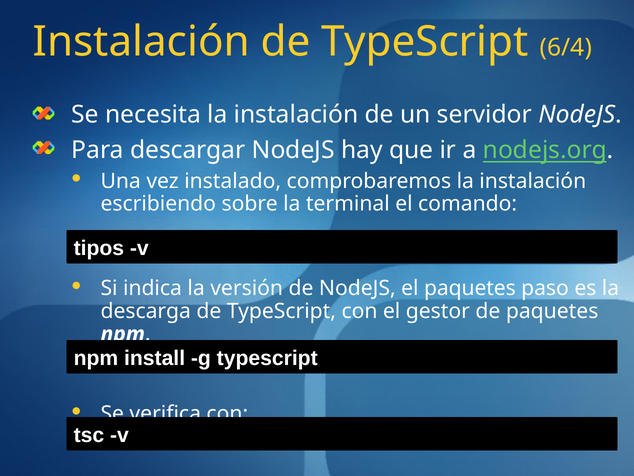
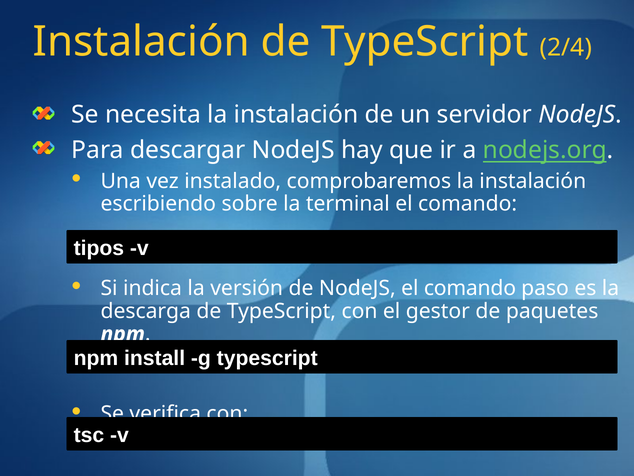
6/4: 6/4 -> 2/4 (566, 47)
NodeJS el paquetes: paquetes -> comando (470, 288)
